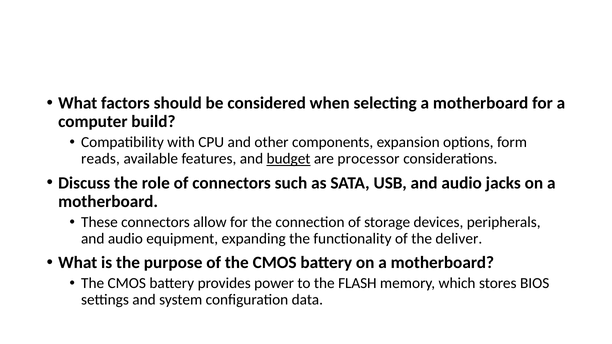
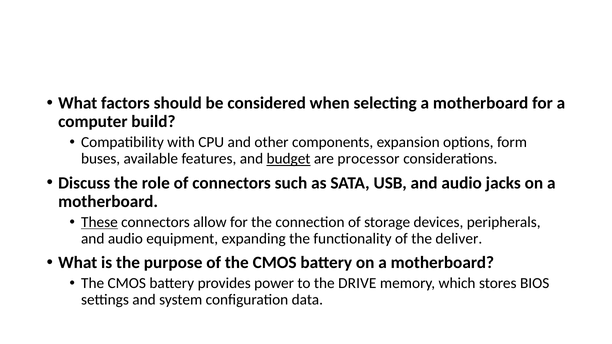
reads: reads -> buses (101, 159)
These underline: none -> present (99, 222)
FLASH: FLASH -> DRIVE (357, 284)
